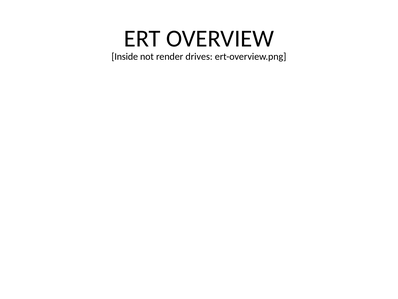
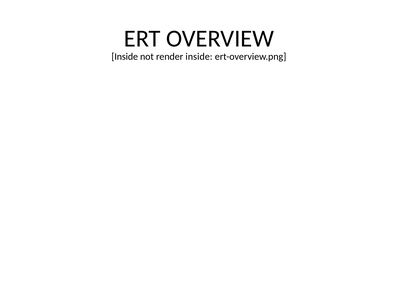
render drives: drives -> inside (199, 56)
